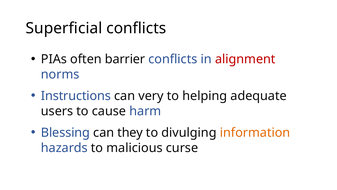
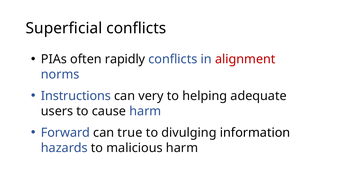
barrier: barrier -> rapidly (125, 59)
Blessing: Blessing -> Forward (65, 132)
they: they -> true (130, 132)
information colour: orange -> black (255, 132)
malicious curse: curse -> harm (182, 148)
